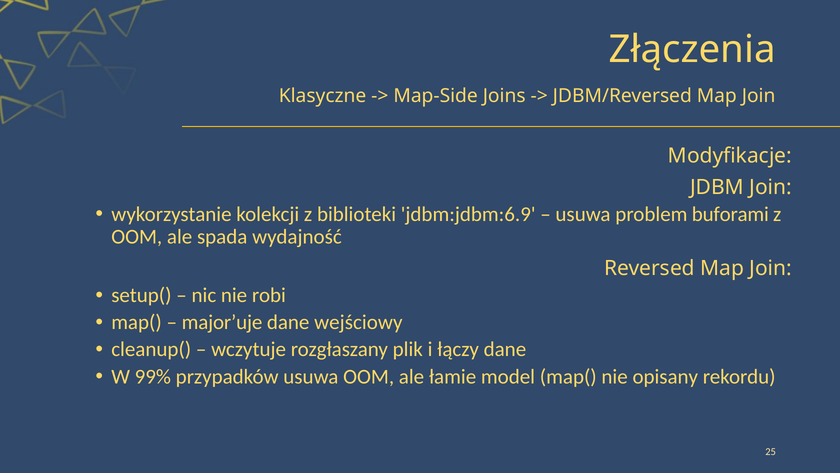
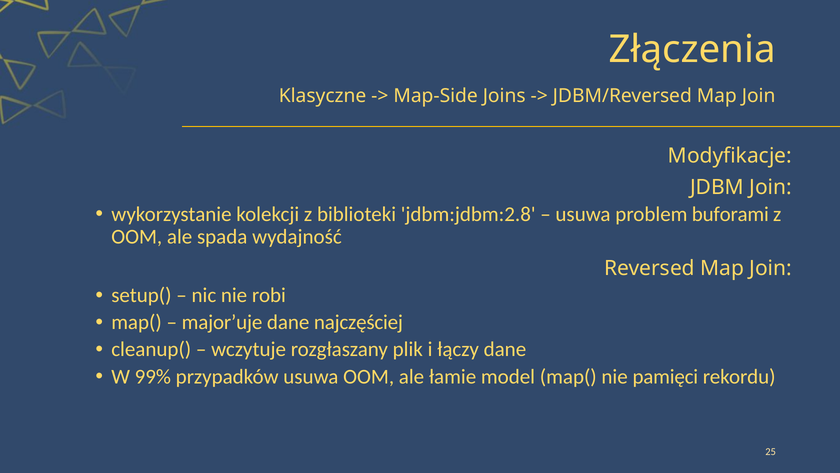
jdbm:jdbm:6.9: jdbm:jdbm:6.9 -> jdbm:jdbm:2.8 (468, 214)
wejściowy: wejściowy -> najczęściej (358, 322)
opisany: opisany -> pamięci (665, 376)
